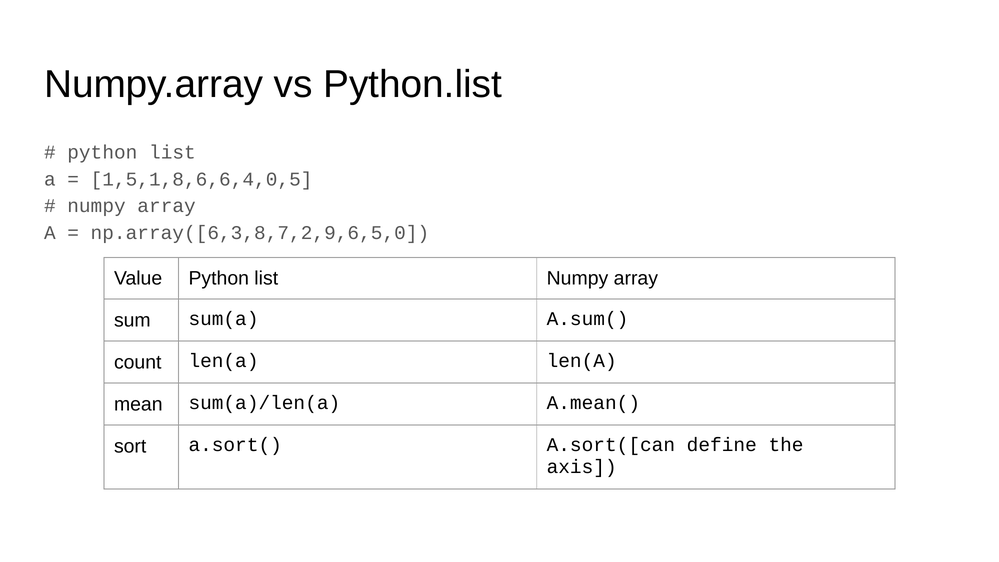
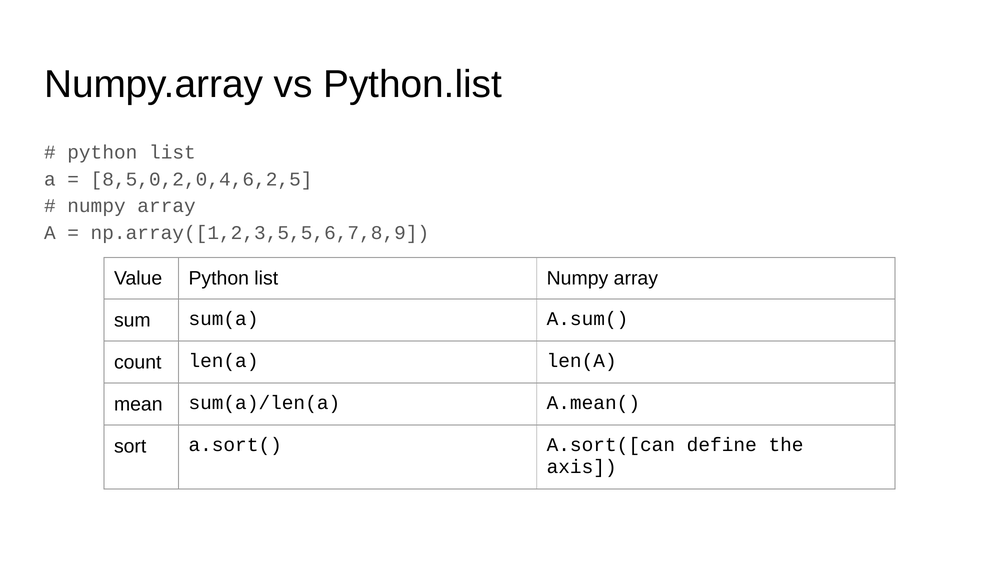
1,5,1,8,6,6,4,0,5: 1,5,1,8,6,6,4,0,5 -> 8,5,0,2,0,4,6,2,5 (202, 179)
np.array([6,3,8,7,2,9,6,5,0: np.array([6,3,8,7,2,9,6,5,0 -> np.array([1,2,3,5,5,6,7,8,9 (260, 233)
